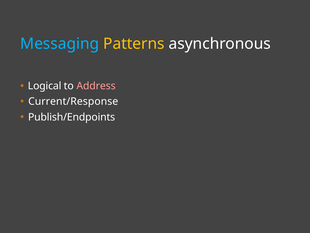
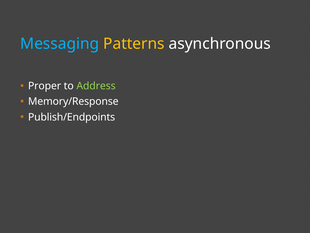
Logical: Logical -> Proper (45, 86)
Address colour: pink -> light green (96, 86)
Current/Response: Current/Response -> Memory/Response (73, 101)
